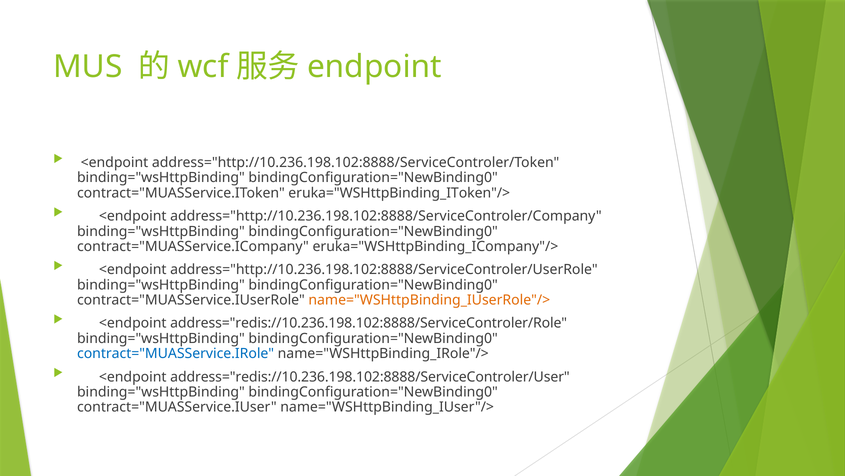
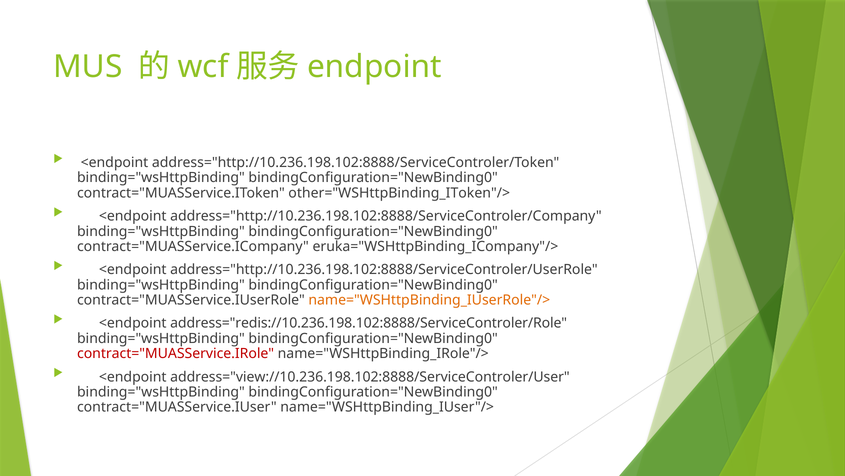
eruka="WSHttpBinding_IToken"/>: eruka="WSHttpBinding_IToken"/> -> other="WSHttpBinding_IToken"/> (399, 193)
contract="MUASService.IRole colour: blue -> red (176, 353)
address="redis://10.236.198.102:8888/ServiceControler/User: address="redis://10.236.198.102:8888/ServiceControler/User -> address="view://10.236.198.102:8888/ServiceControler/User (370, 376)
